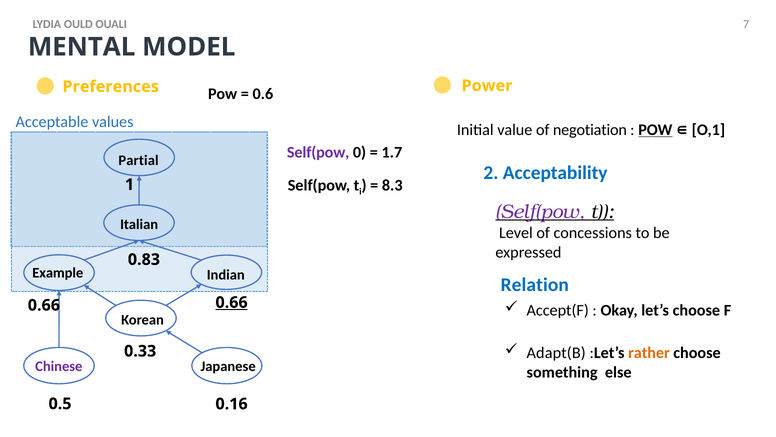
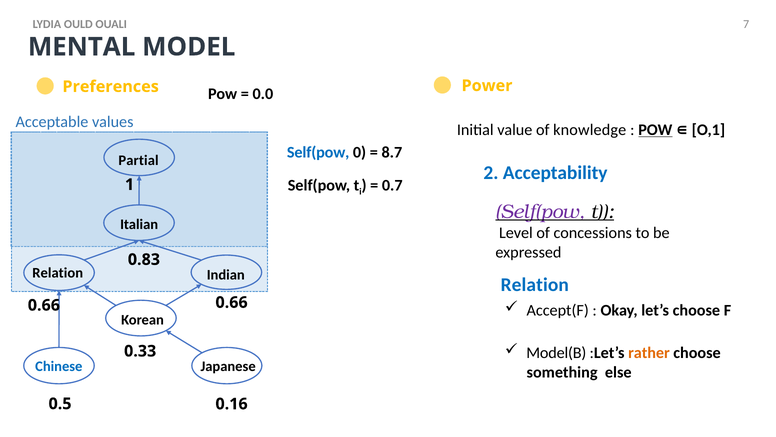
0.6: 0.6 -> 0.0 (263, 94)
negotiation: negotiation -> knowledge (590, 130)
Self(pow colour: purple -> blue (318, 152)
1.7: 1.7 -> 8.7 (392, 152)
8.3: 8.3 -> 0.7 (392, 185)
Example: Example -> Relation (58, 273)
0.66 underline: present -> none (232, 302)
Adapt(B: Adapt(B -> Model(B (556, 353)
Chinese colour: purple -> blue (59, 366)
